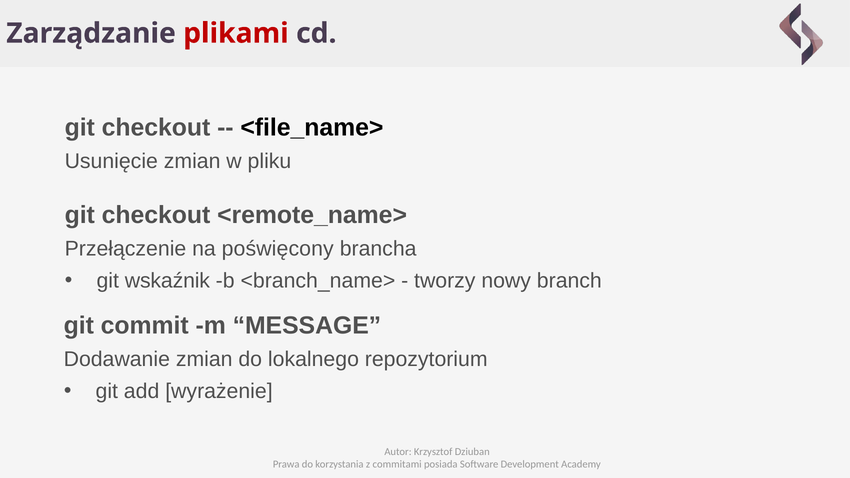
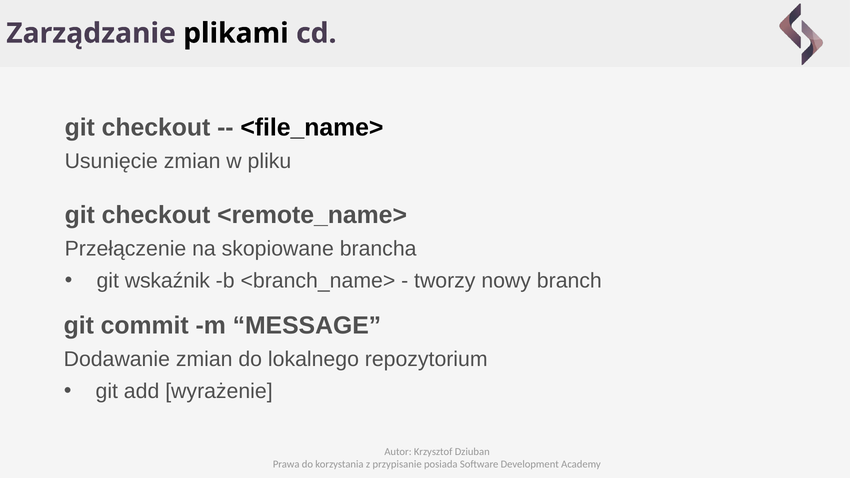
plikami colour: red -> black (236, 33)
poświęcony: poświęcony -> skopiowane (278, 249)
commitami: commitami -> przypisanie (397, 464)
